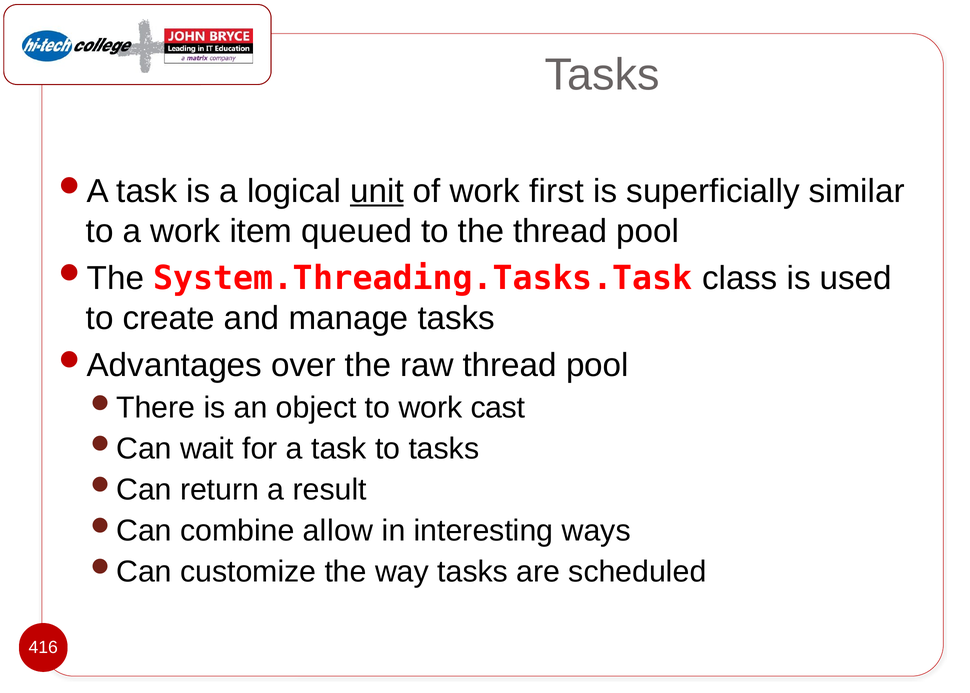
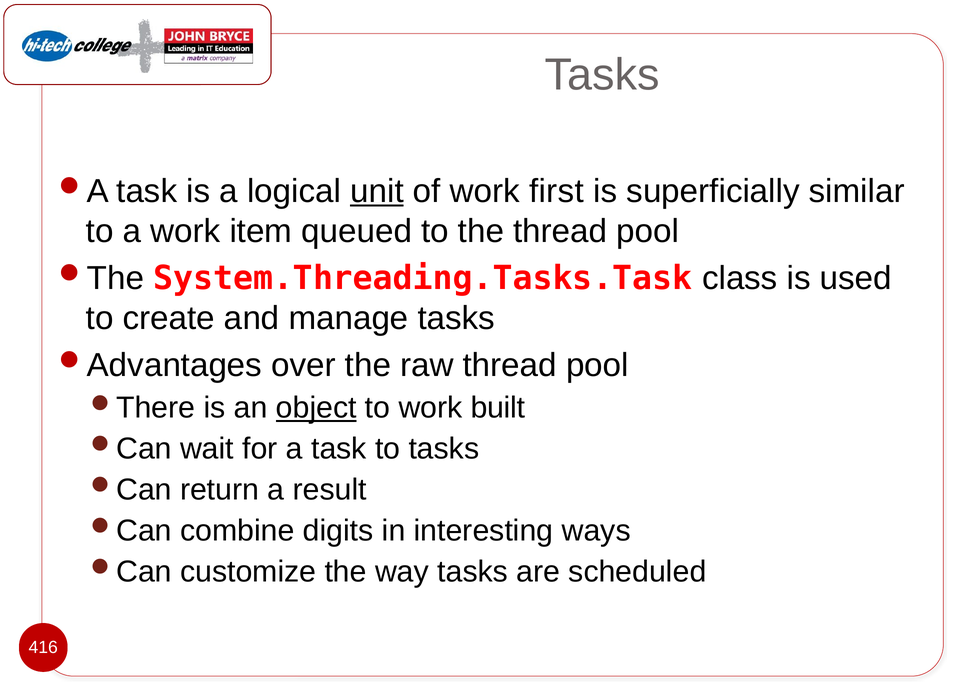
object underline: none -> present (316, 408)
cast: cast -> built (498, 408)
allow: allow -> digits (338, 531)
